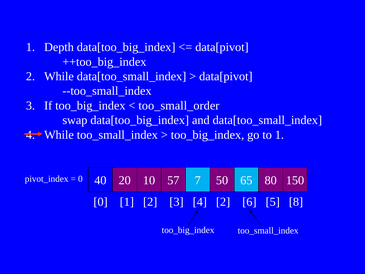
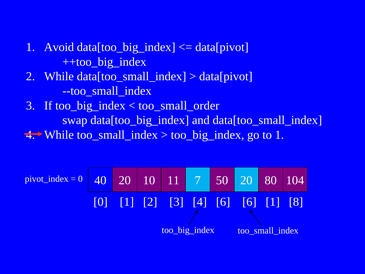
Depth: Depth -> Avoid (59, 47)
57: 57 -> 11 (173, 180)
50 65: 65 -> 20 (246, 180)
150: 150 -> 104 (295, 180)
4 2: 2 -> 6 (223, 202)
6 5: 5 -> 1 (273, 202)
